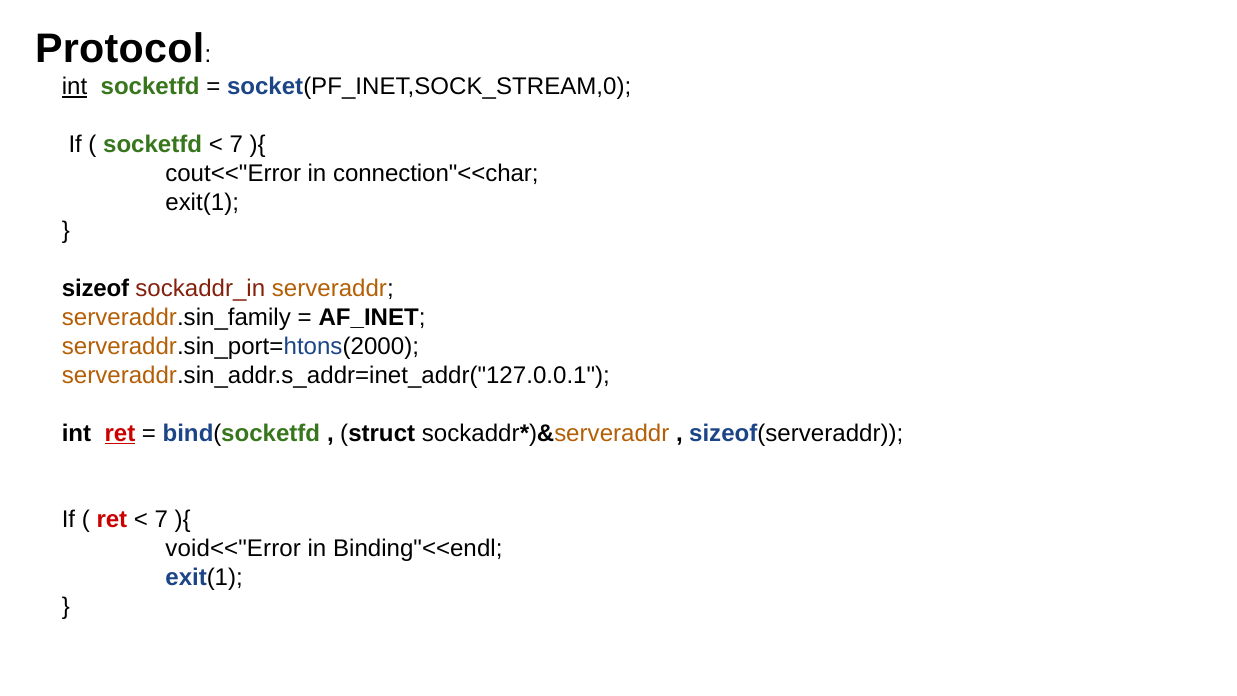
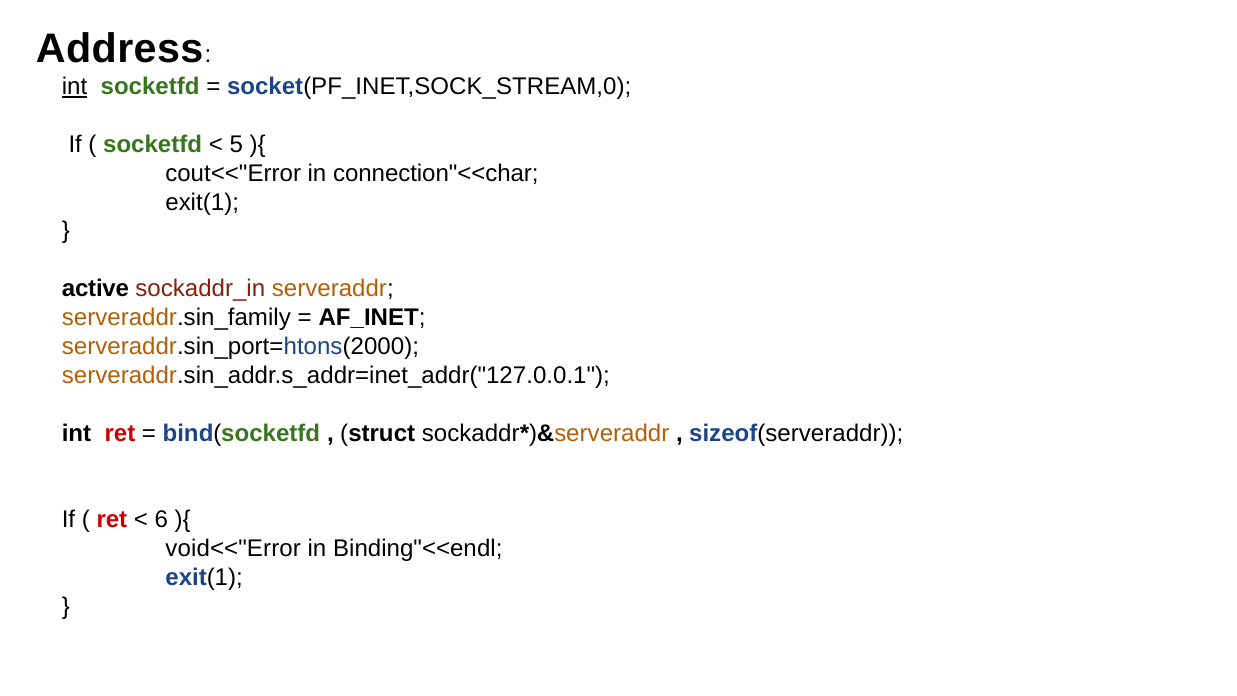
Protocol: Protocol -> Address (120, 49)
7: 7 -> 5 (236, 144)
sizeof: sizeof -> active (95, 289)
ret underline: present -> none (120, 433)
7: 7 -> 6 (161, 520)
